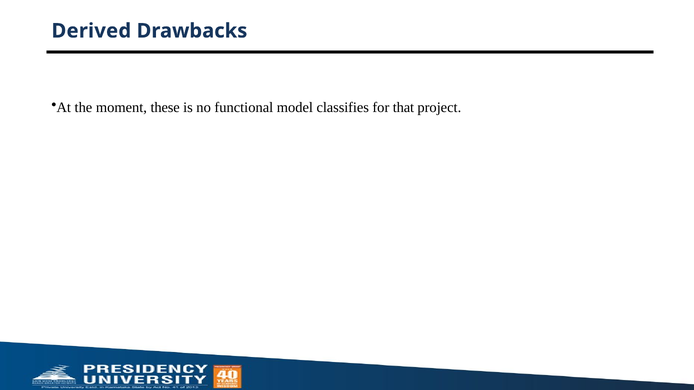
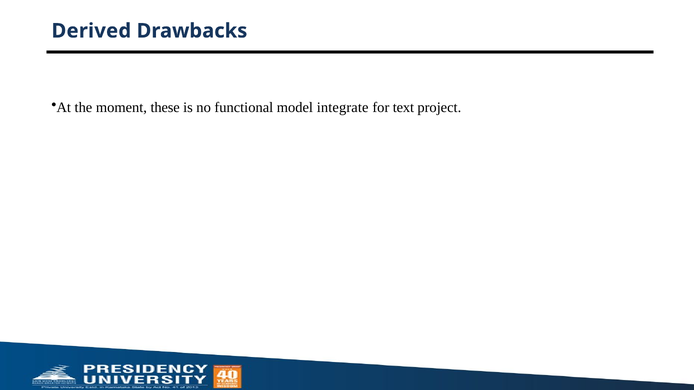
classifies: classifies -> integrate (343, 108)
that: that -> text (403, 108)
